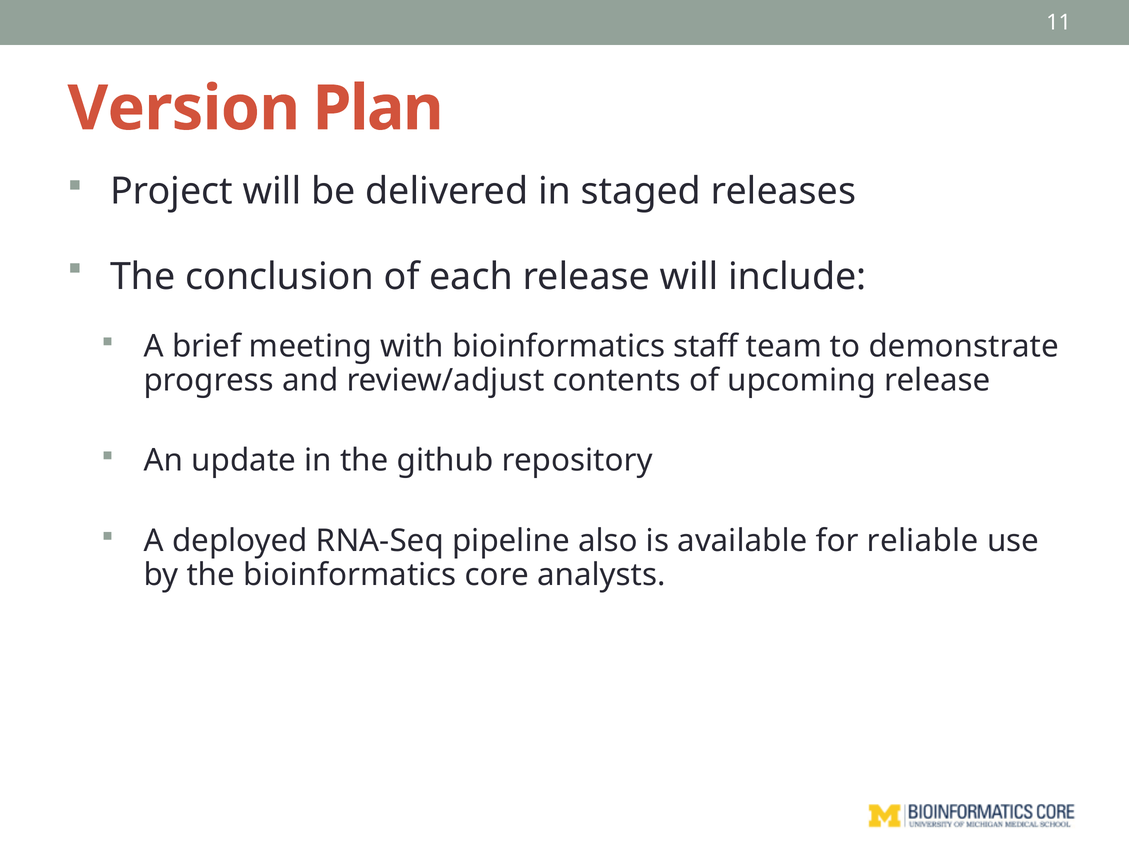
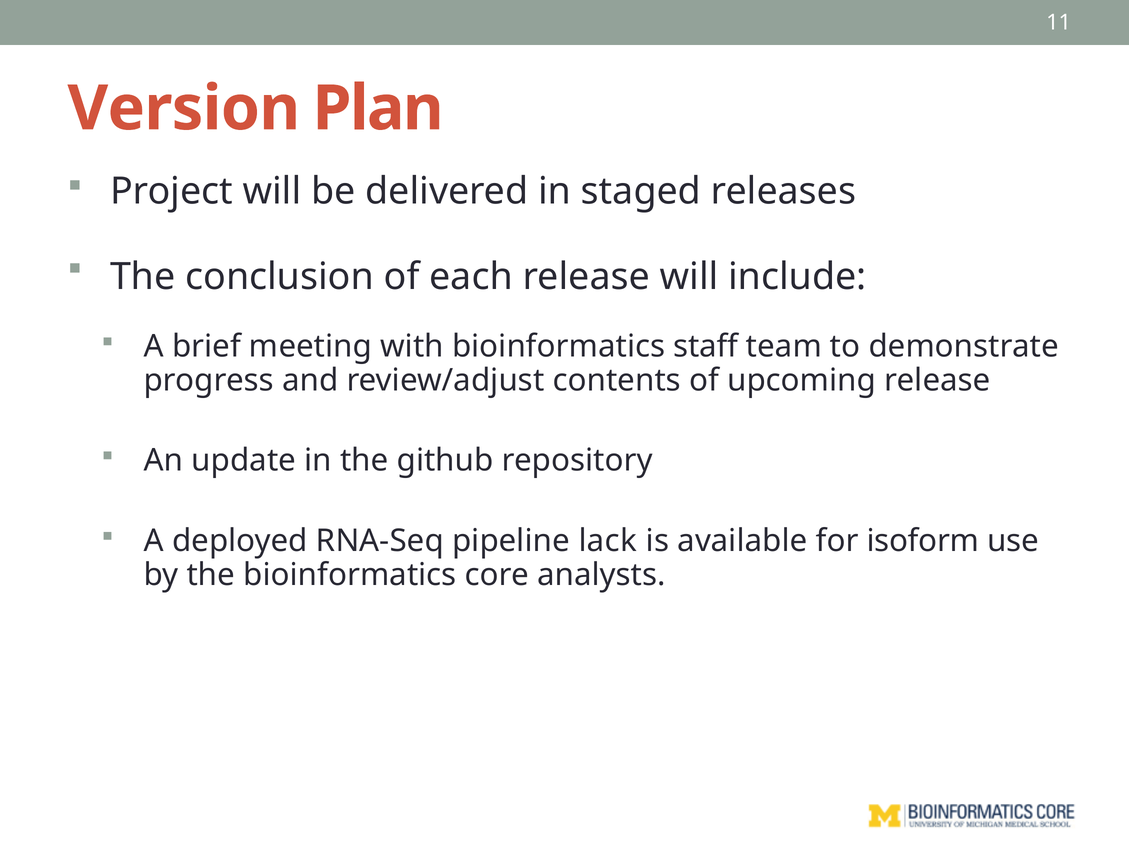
also: also -> lack (608, 541)
reliable: reliable -> isoform (923, 541)
